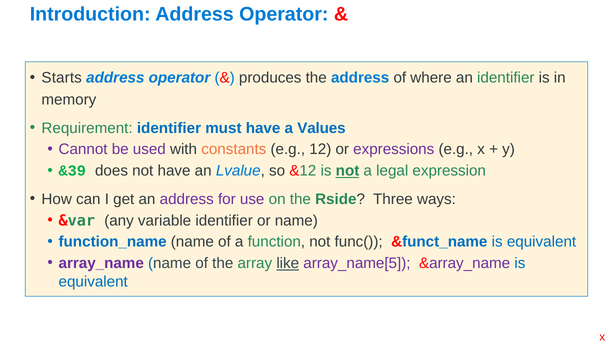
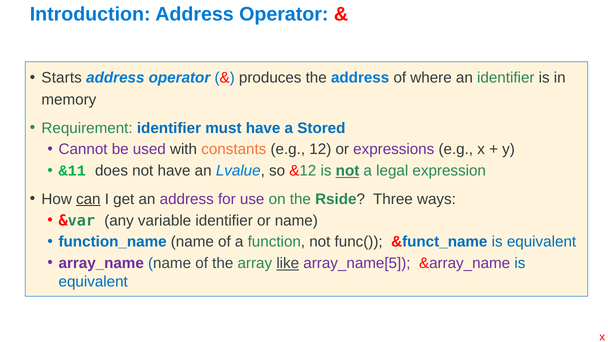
Values: Values -> Stored (321, 128)
&39: &39 -> &11 (72, 171)
can underline: none -> present (88, 199)
